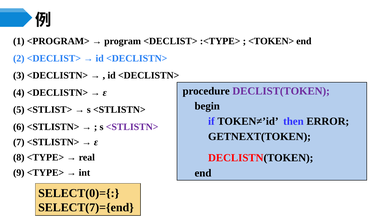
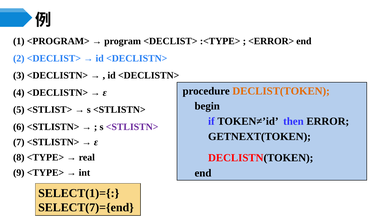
<TOKEN>: <TOKEN> -> <ERROR> (271, 41)
DECLIST(TOKEN colour: purple -> orange (281, 91)
SELECT(0)={: SELECT(0)={ -> SELECT(1)={ (79, 193)
